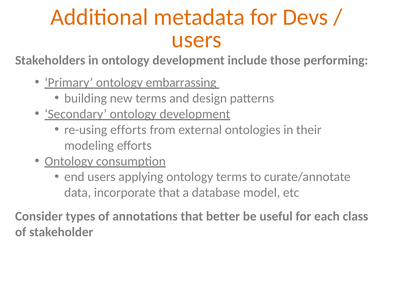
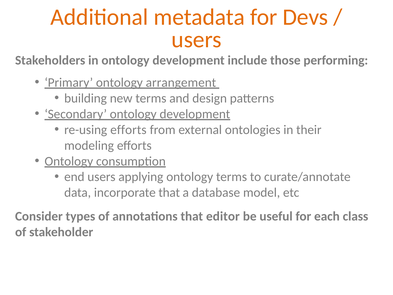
embarrassing: embarrassing -> arrangement (181, 82)
better: better -> editor (223, 216)
